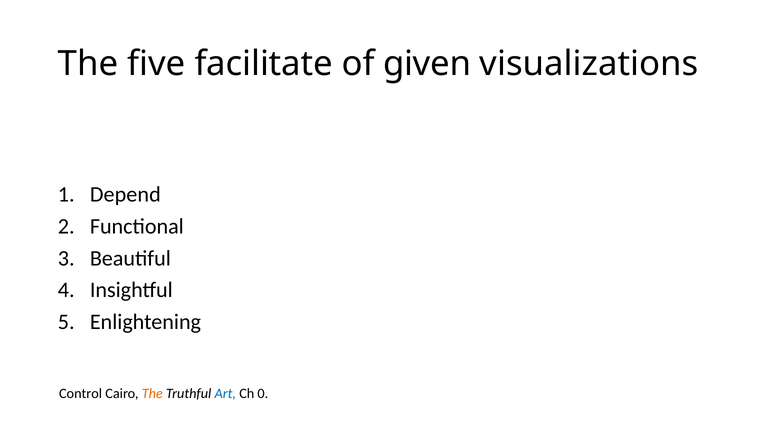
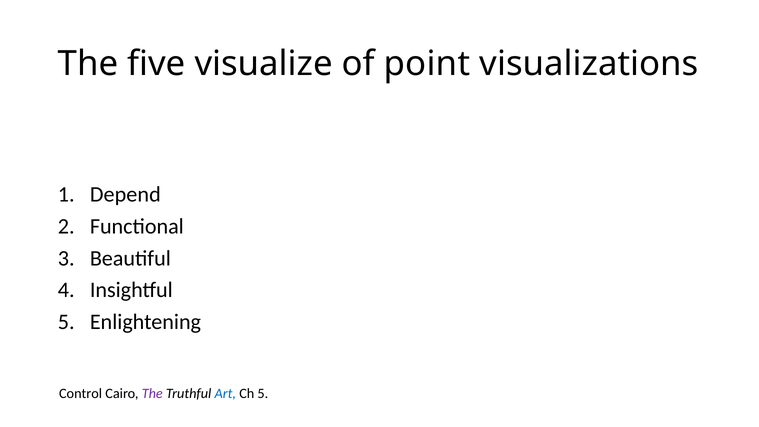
facilitate: facilitate -> visualize (264, 64)
given: given -> point (427, 64)
The colour: orange -> purple (152, 394)
Ch 0: 0 -> 5 (263, 394)
